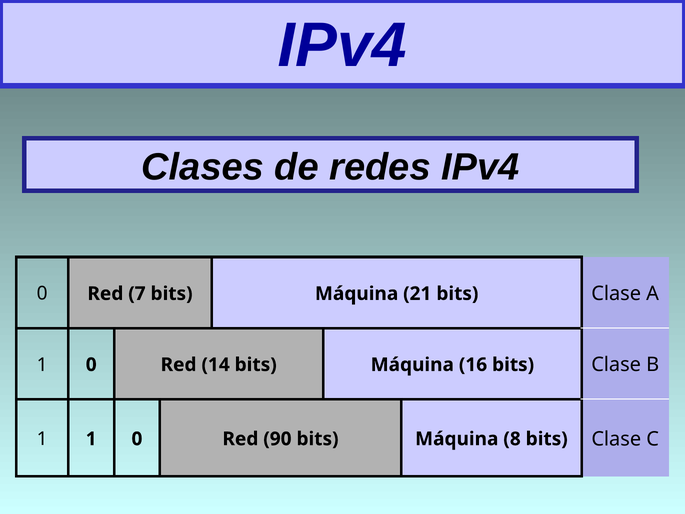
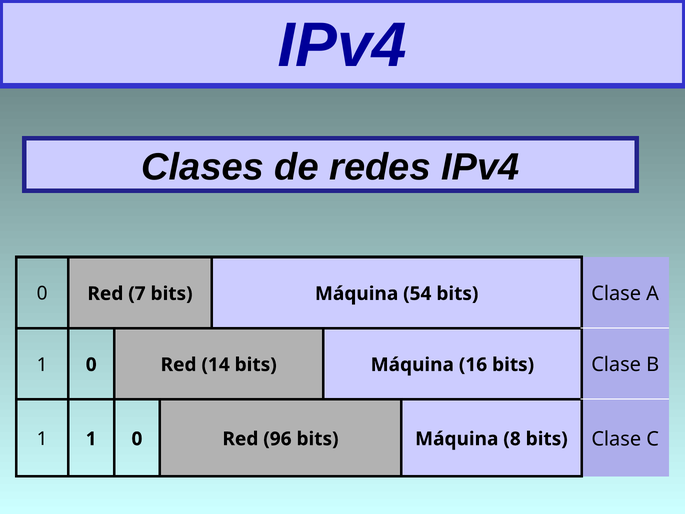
21: 21 -> 54 (417, 294)
90: 90 -> 96 (277, 439)
